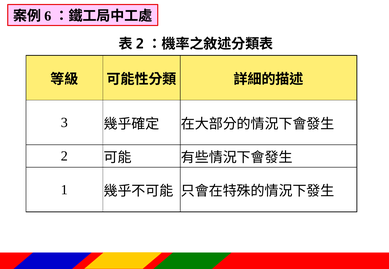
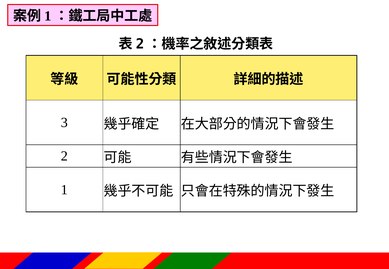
6: 6 -> 1 (48, 16)
